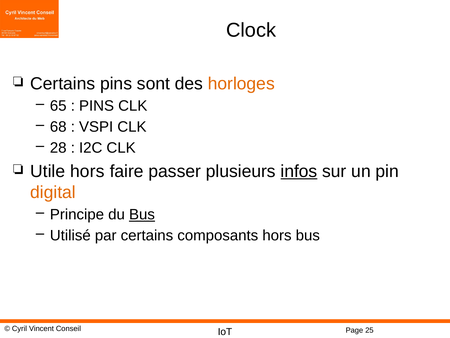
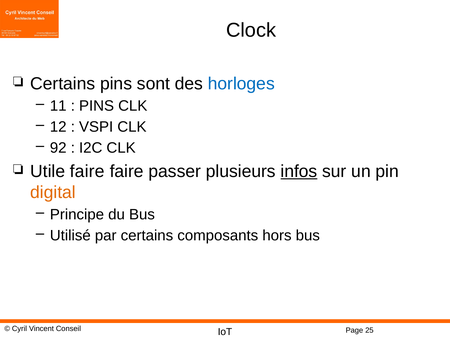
horloges colour: orange -> blue (241, 83)
65: 65 -> 11 (58, 106)
68: 68 -> 12 (58, 127)
28: 28 -> 92 (58, 148)
Utile hors: hors -> faire (87, 171)
Bus underline: present -> none (142, 214)
